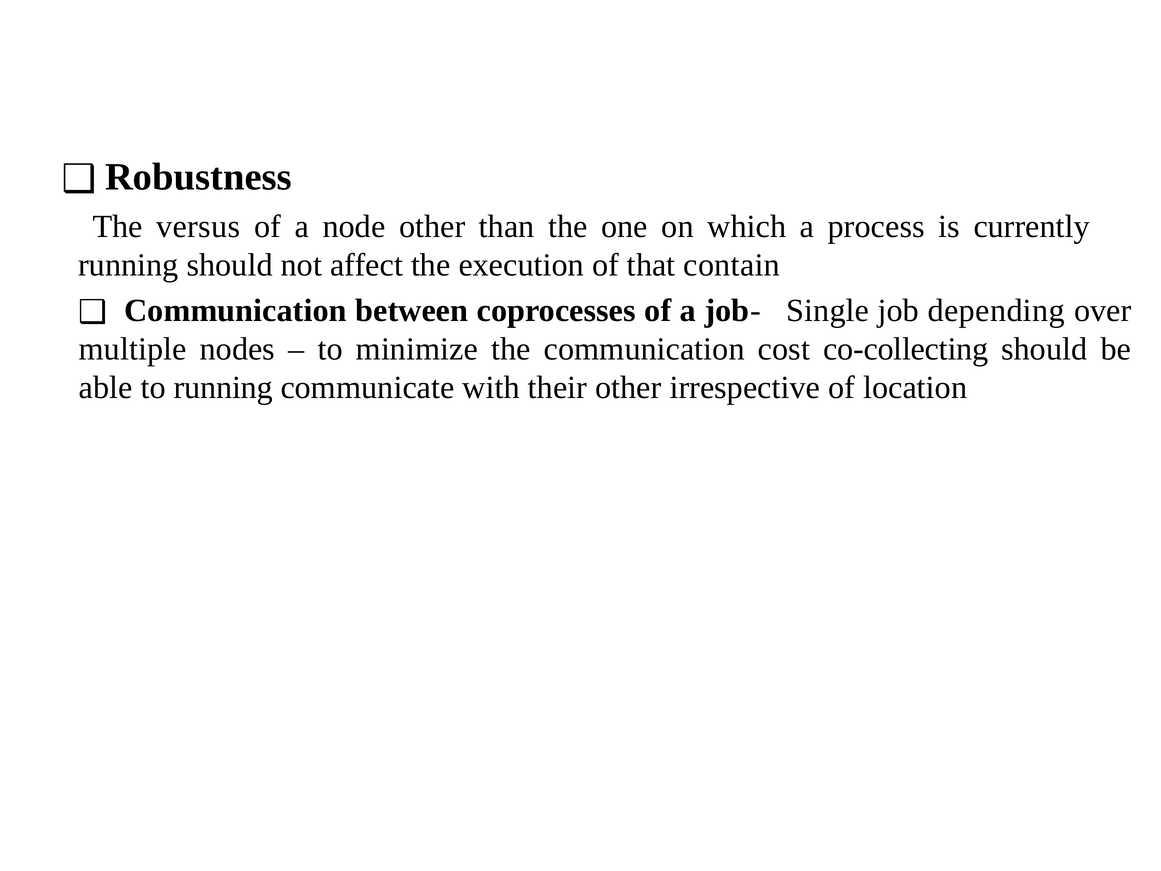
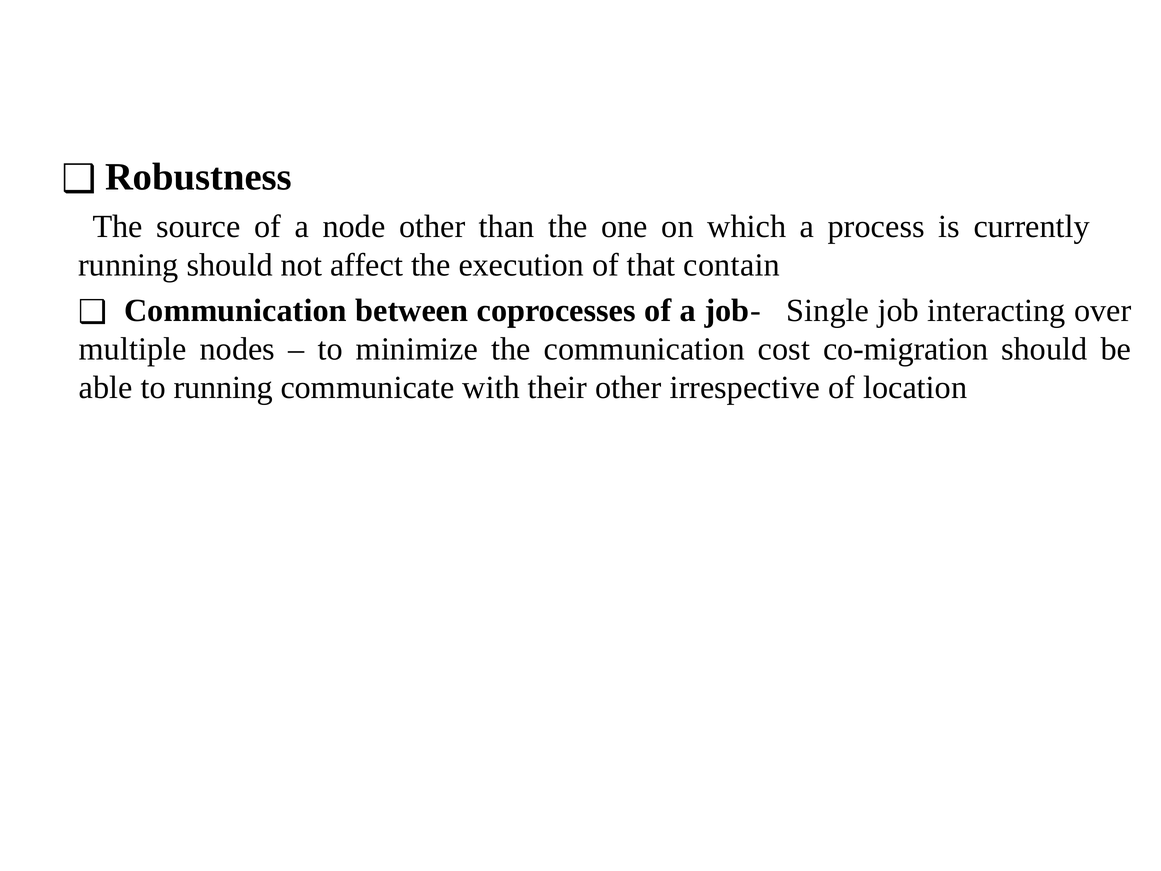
versus: versus -> source (198, 226)
depending: depending -> interacting (997, 310)
co-collecting: co-collecting -> co-migration (906, 349)
